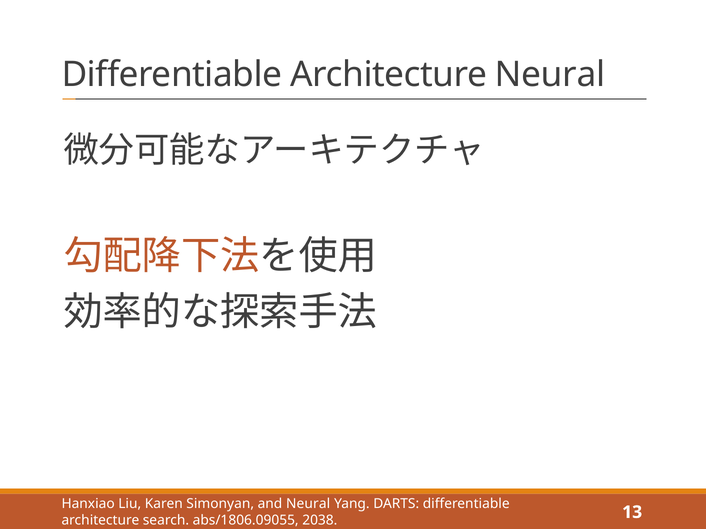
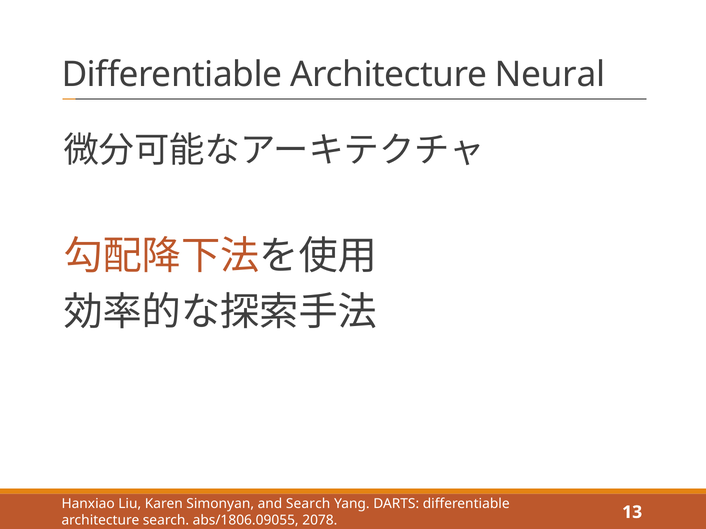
and Neural: Neural -> Search (308, 504)
2038: 2038 -> 2078 (320, 520)
